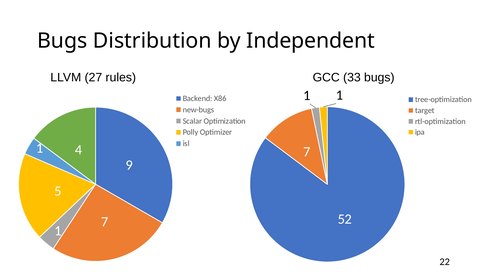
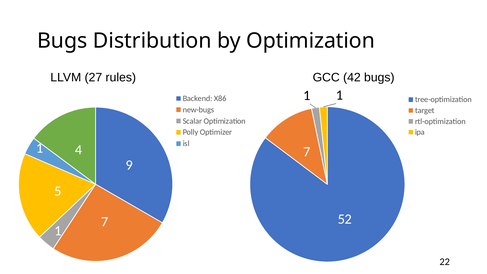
by Independent: Independent -> Optimization (311, 41)
33: 33 -> 42 (352, 78)
